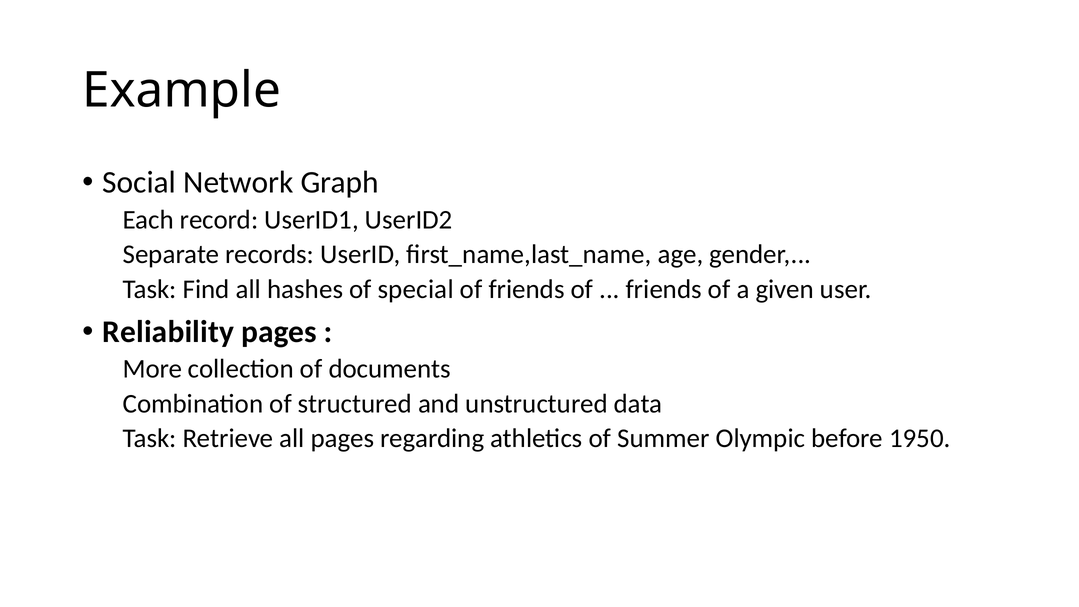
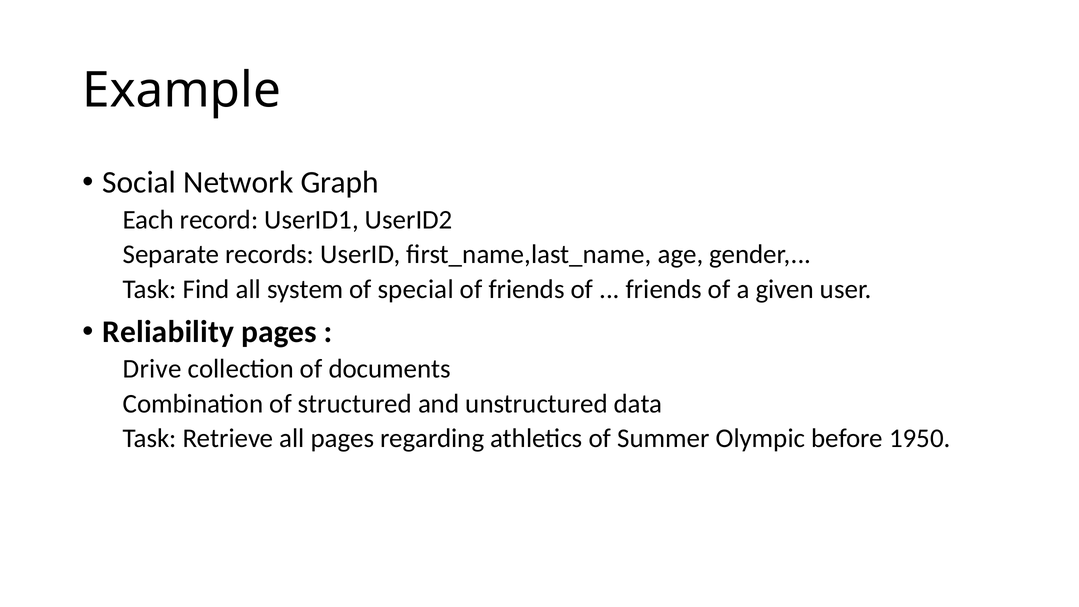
hashes: hashes -> system (305, 289)
More: More -> Drive (152, 369)
